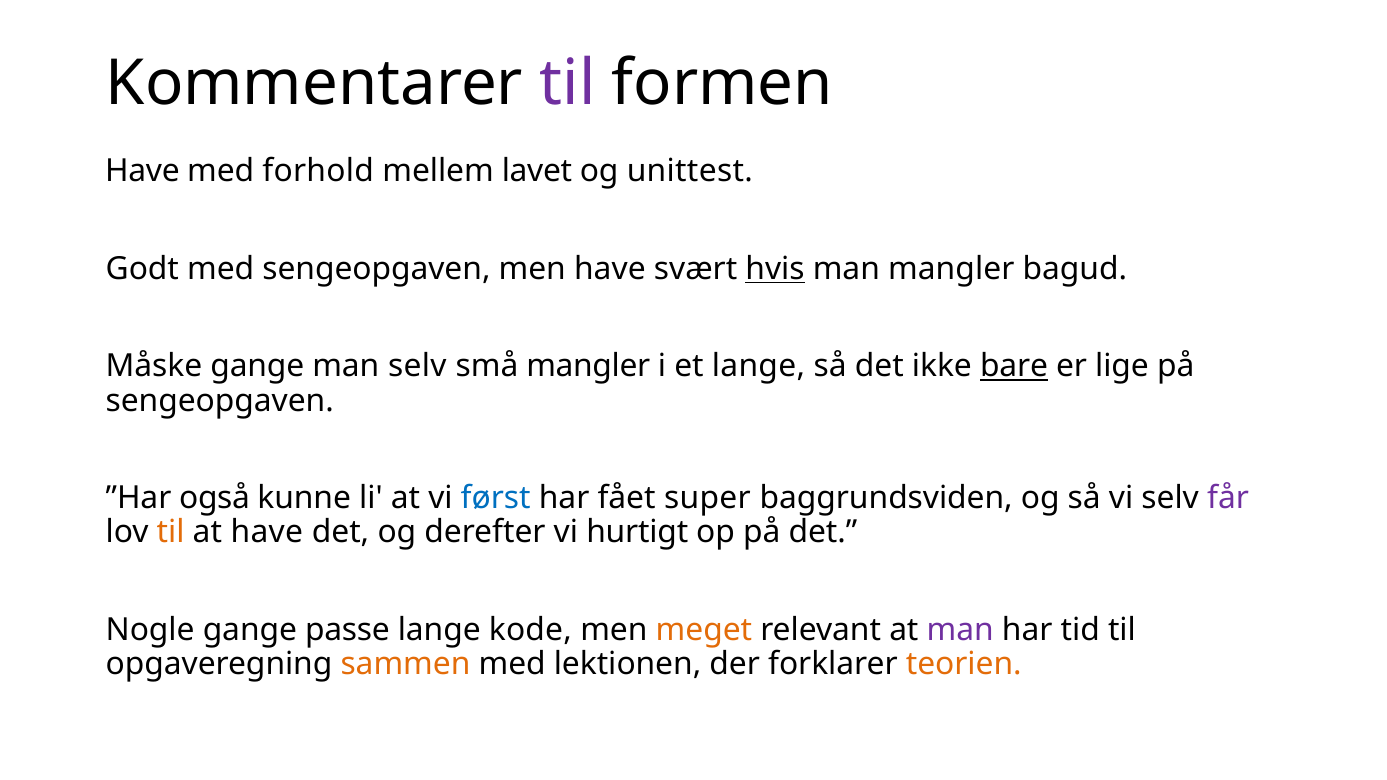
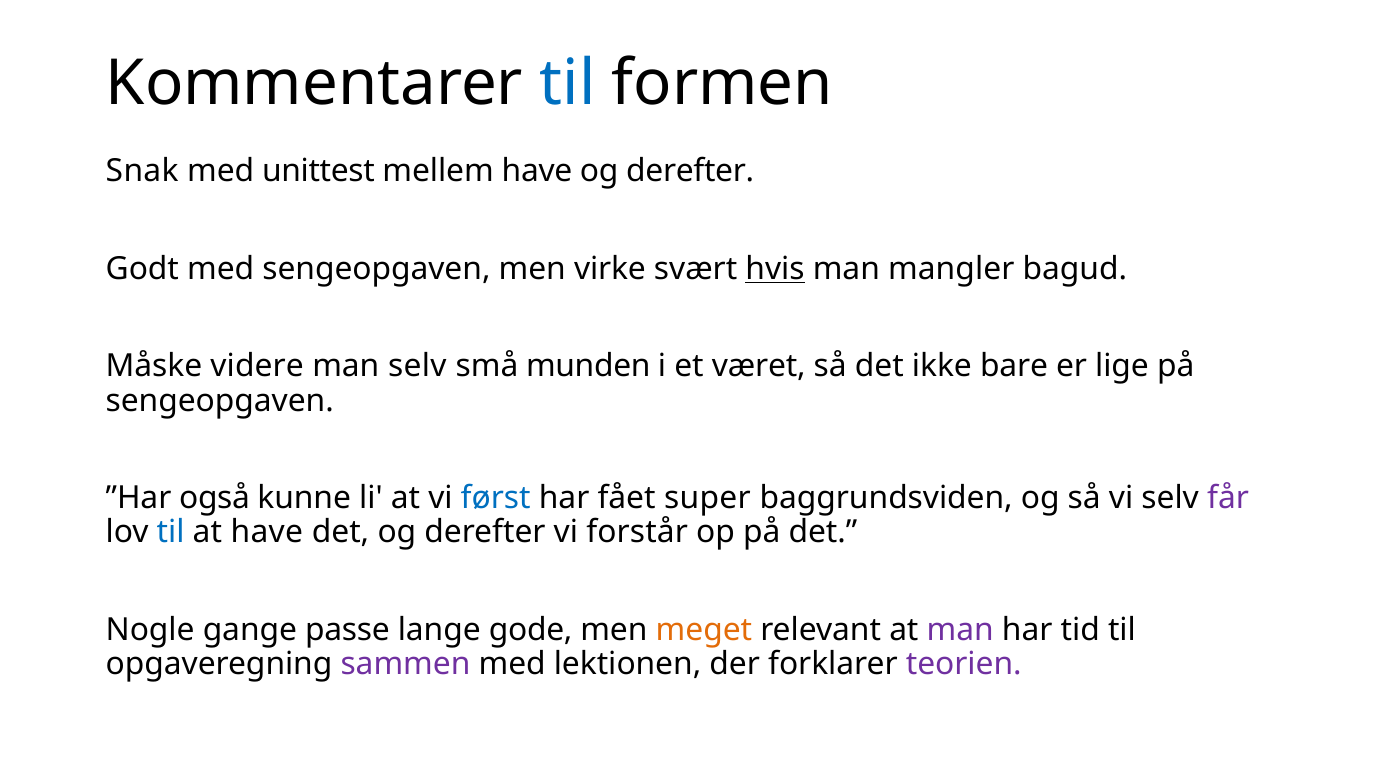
til colour: purple -> blue (568, 83)
Have: Have -> Snak (142, 171)
forhold: forhold -> unittest (318, 171)
mellem lavet: lavet -> have (537, 171)
unittest: unittest -> derefter (690, 171)
men have: have -> virke (610, 269)
Måske gange: gange -> videre (257, 366)
små mangler: mangler -> munden (588, 366)
et lange: lange -> været (759, 366)
bare underline: present -> none (1014, 366)
til colour: orange -> blue (171, 533)
hurtigt: hurtigt -> forstår (637, 533)
kode: kode -> gode (531, 630)
sammen colour: orange -> purple (405, 664)
teorien colour: orange -> purple (964, 664)
